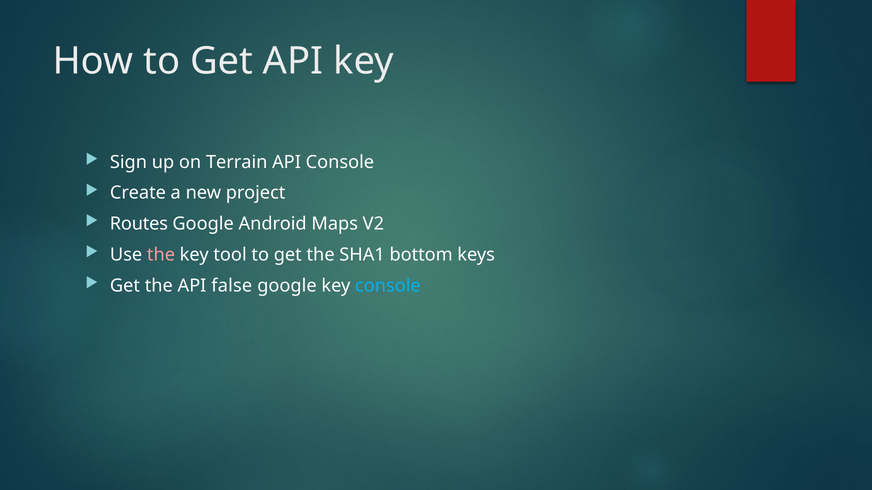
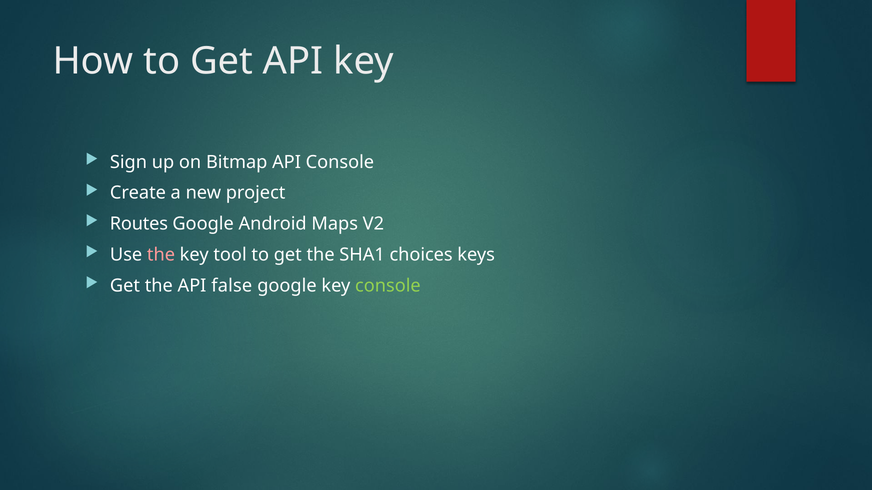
Terrain: Terrain -> Bitmap (237, 162)
bottom: bottom -> choices (421, 255)
console colour: light blue -> light green (388, 286)
